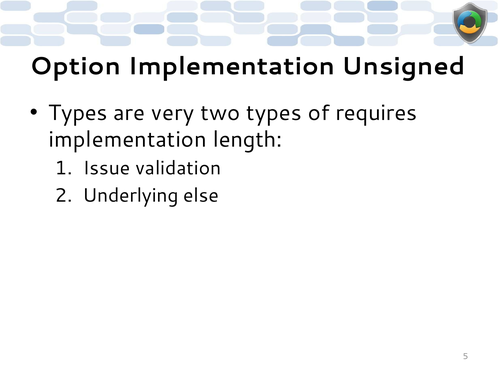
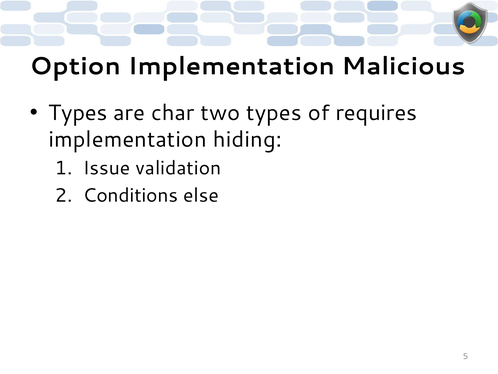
Unsigned: Unsigned -> Malicious (404, 66)
very: very -> char (173, 113)
length: length -> hiding (247, 139)
Underlying: Underlying -> Conditions (130, 195)
